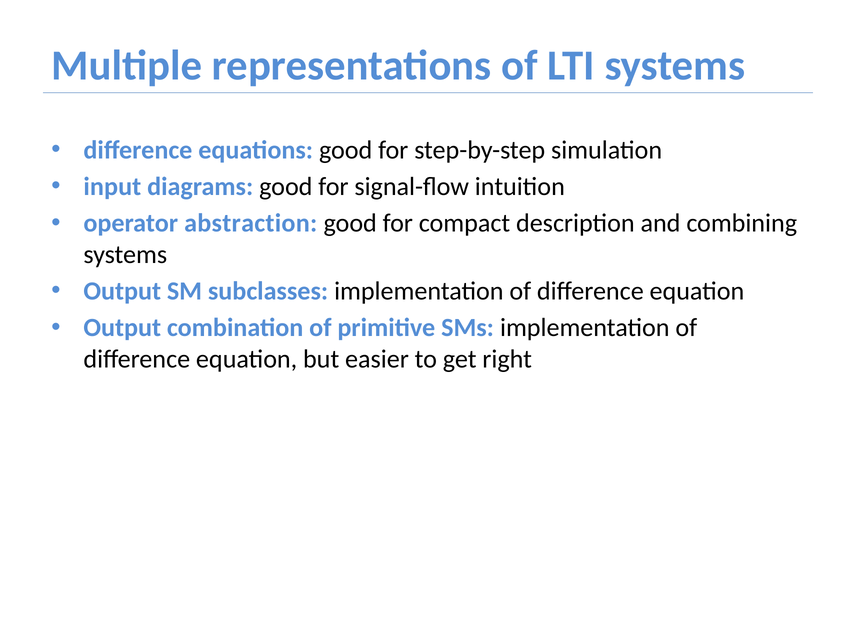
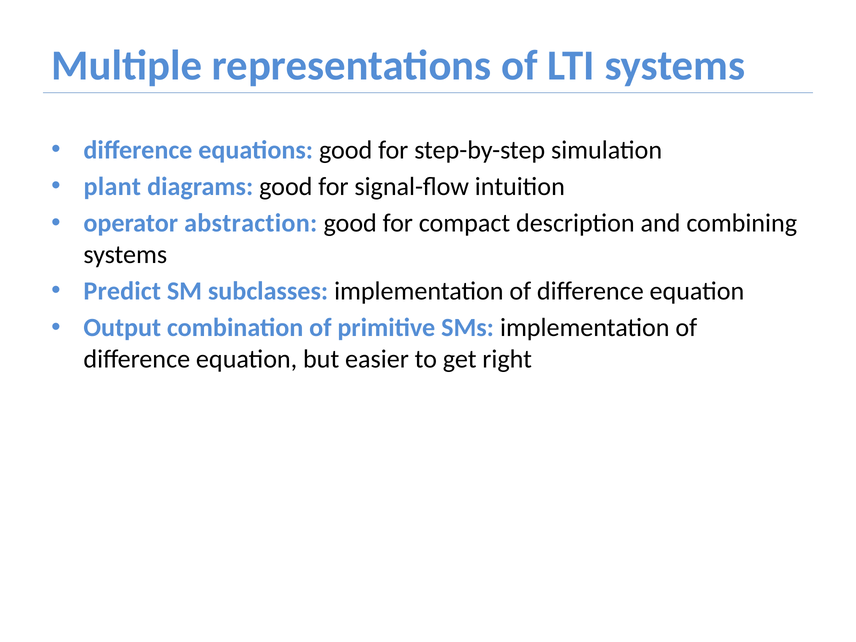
input: input -> plant (112, 187)
Output: Output -> Predict (122, 291)
